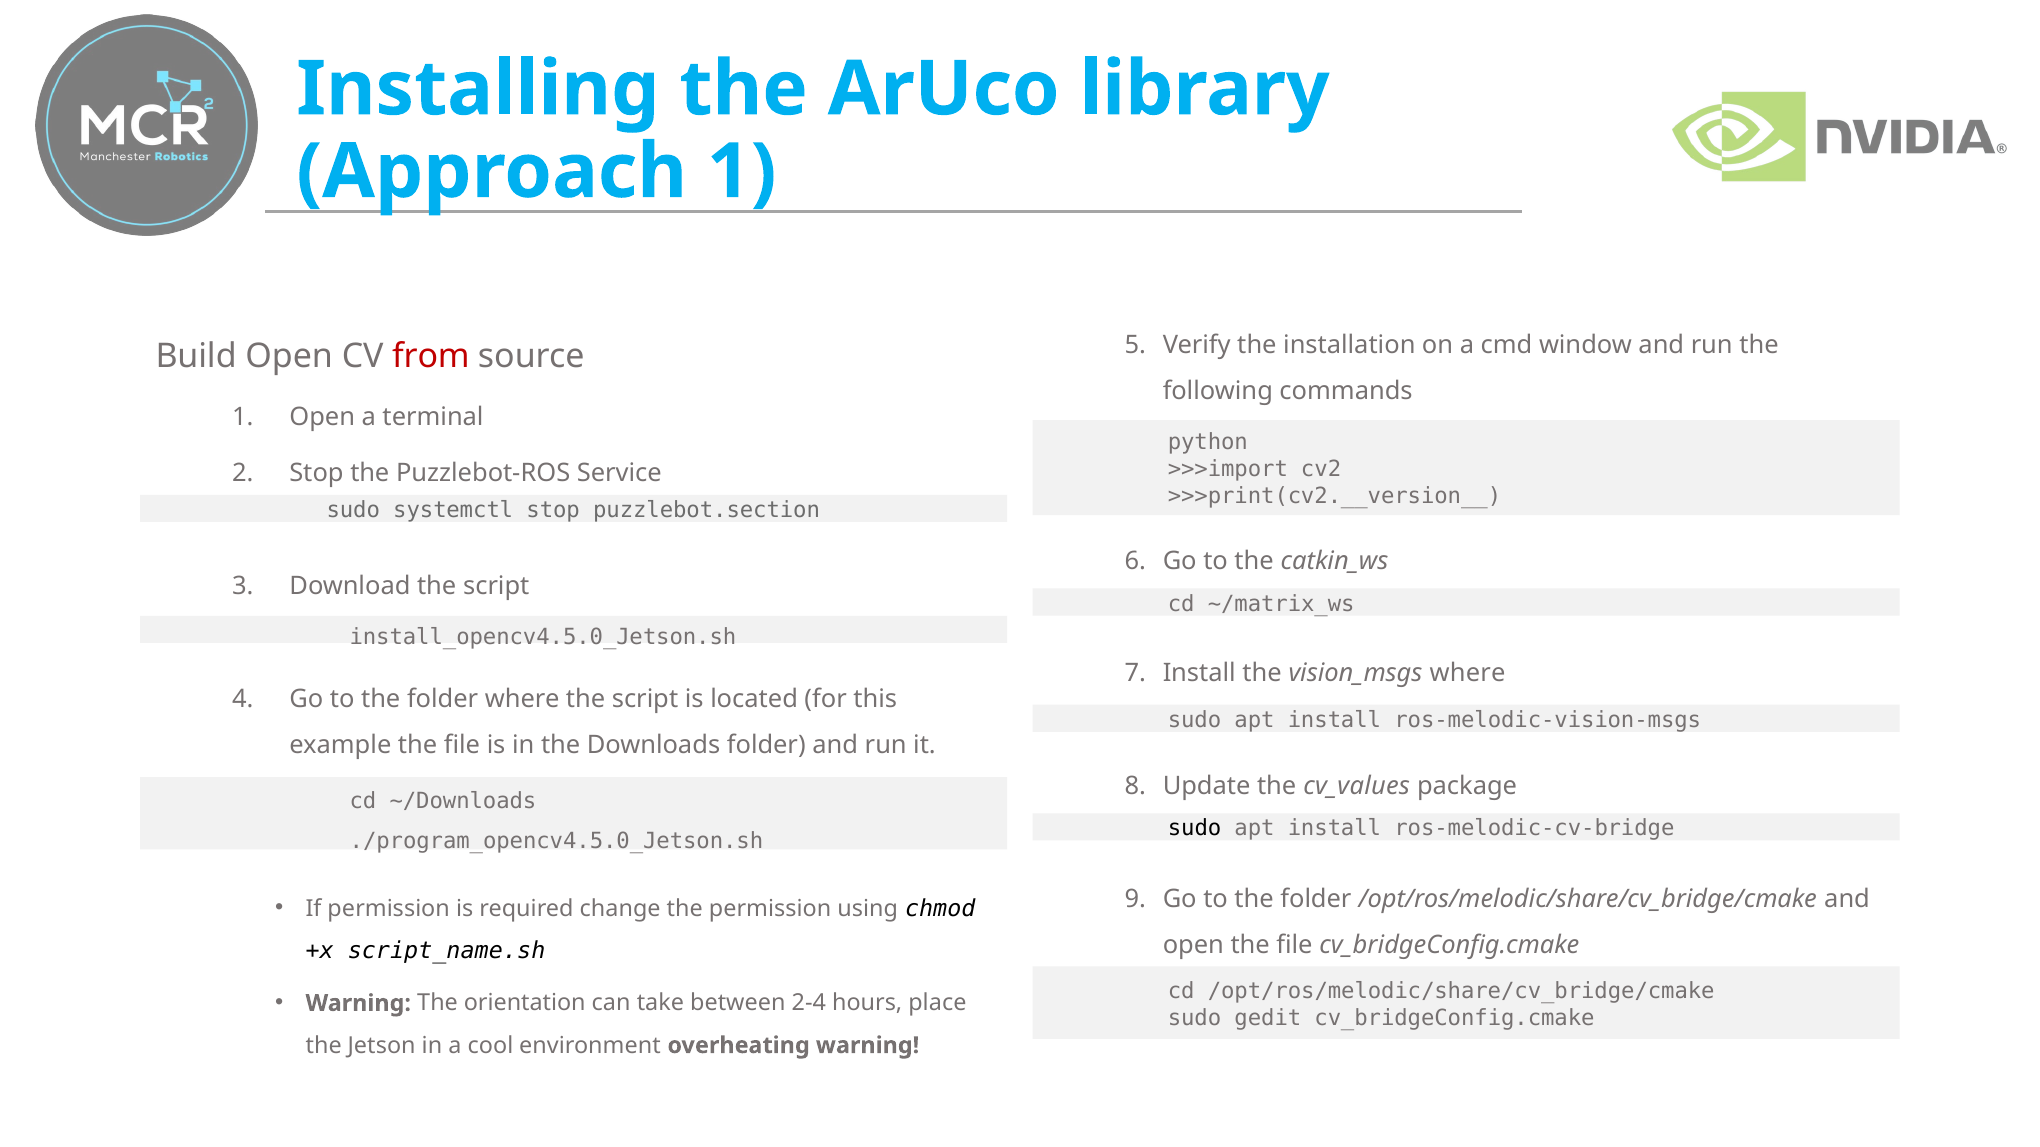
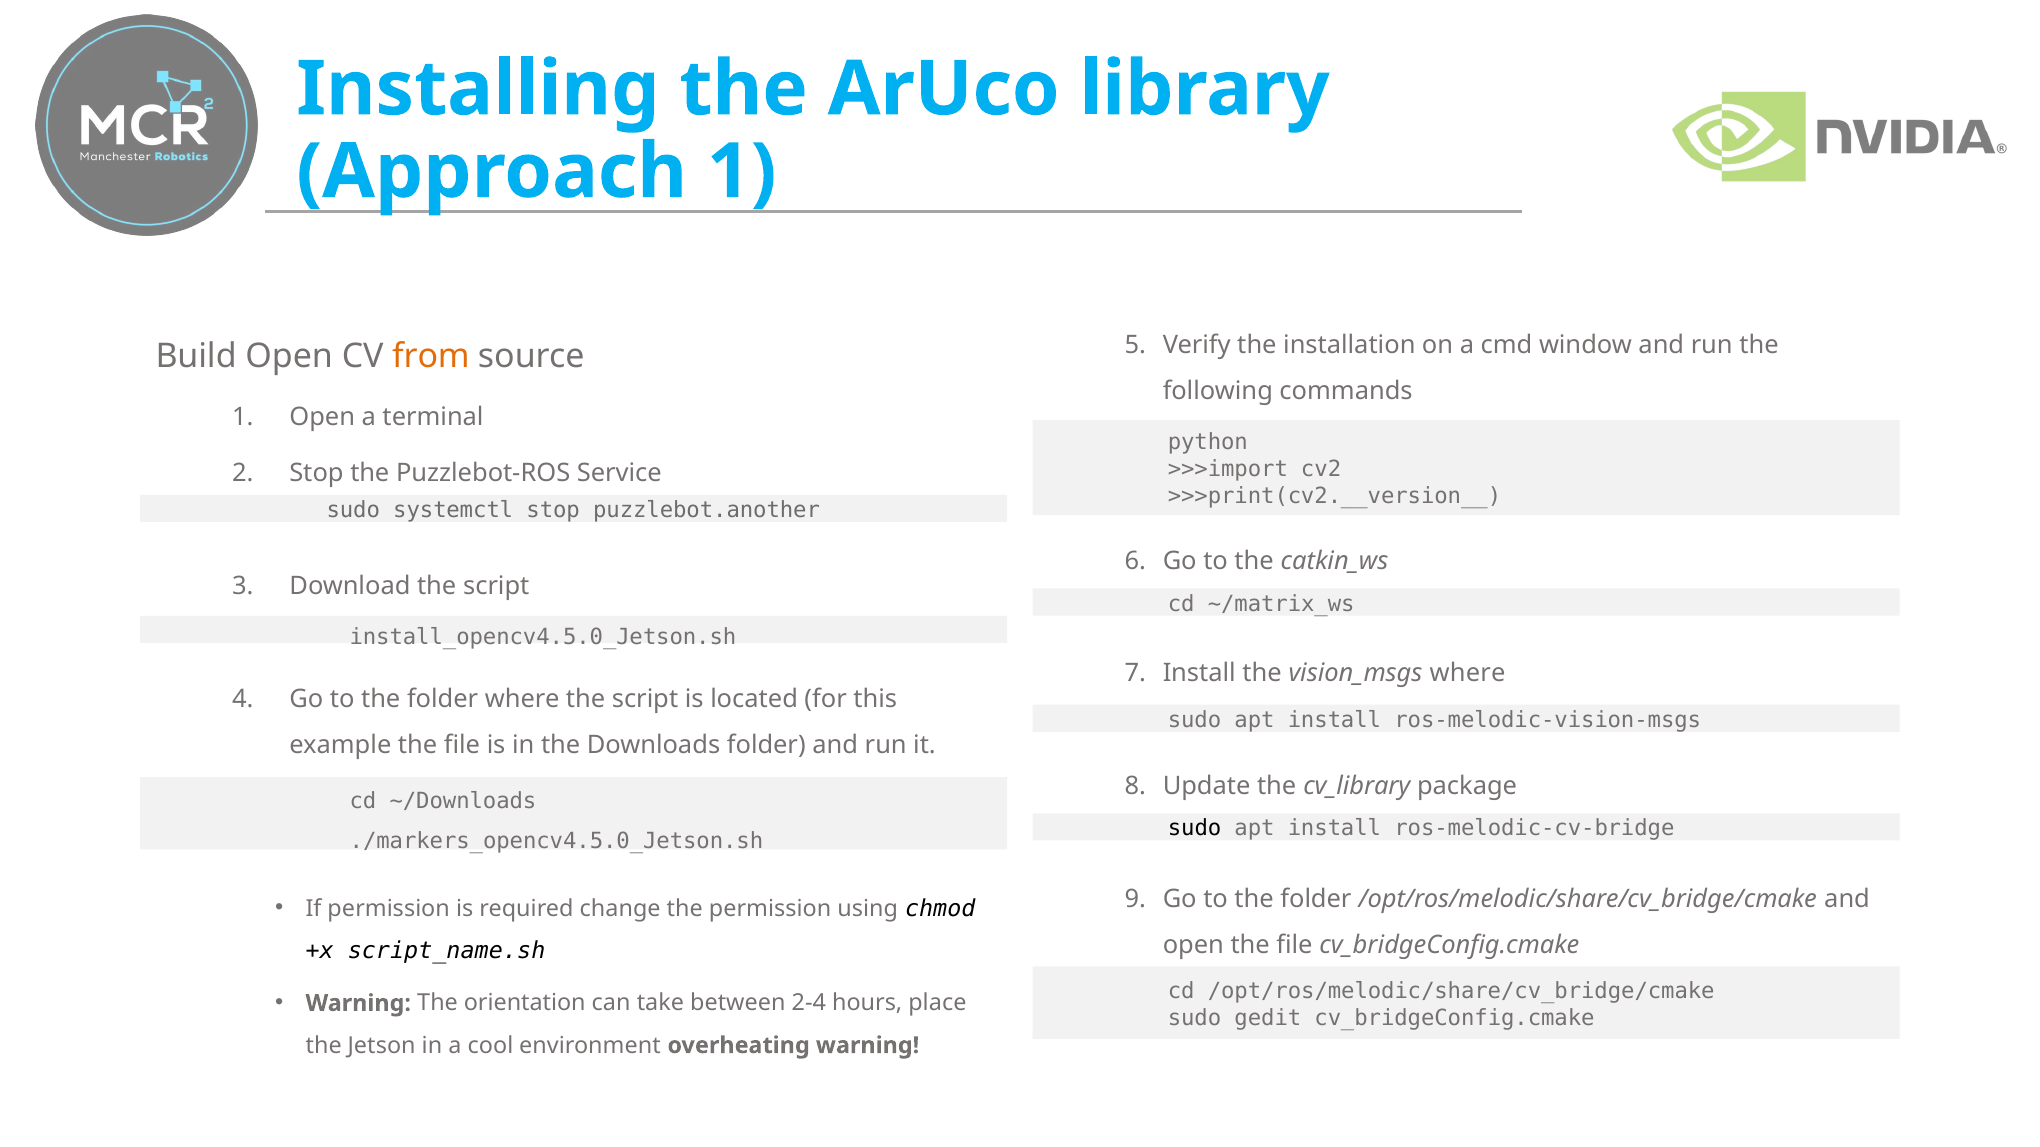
from colour: red -> orange (431, 356)
puzzlebot.section: puzzlebot.section -> puzzlebot.another (707, 510)
cv_values: cv_values -> cv_library (1357, 787)
./program_opencv4.5.0_Jetson.sh: ./program_opencv4.5.0_Jetson.sh -> ./markers_opencv4.5.0_Jetson.sh (556, 842)
